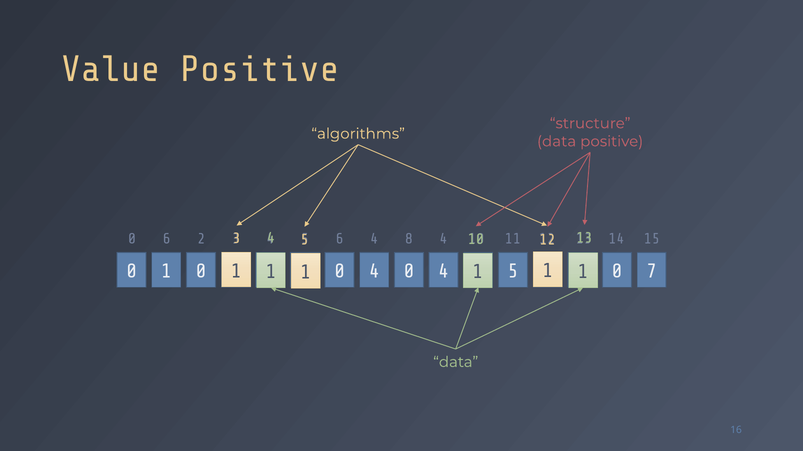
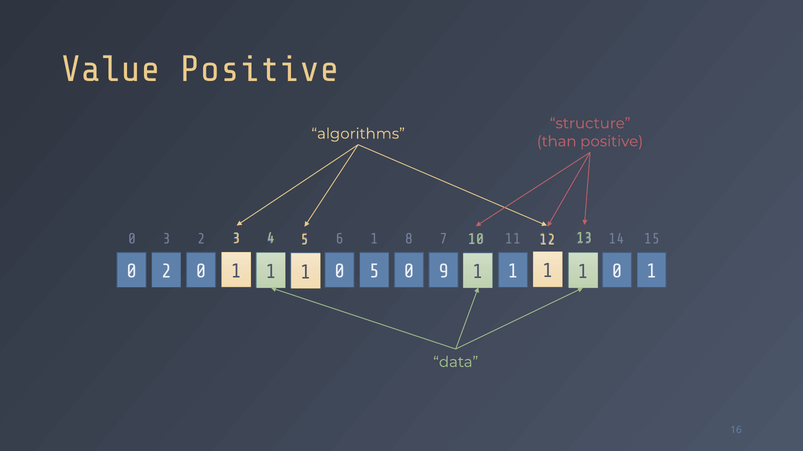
data: data -> than (557, 142)
0 6: 6 -> 3 (167, 239)
6 4: 4 -> 1 (374, 239)
8 4: 4 -> 7 (444, 239)
1: 1 -> 2 (166, 272)
4: 4 -> 5 (374, 272)
4: 4 -> 9 (444, 272)
5: 5 -> 1 (513, 272)
0 7: 7 -> 1 (652, 272)
